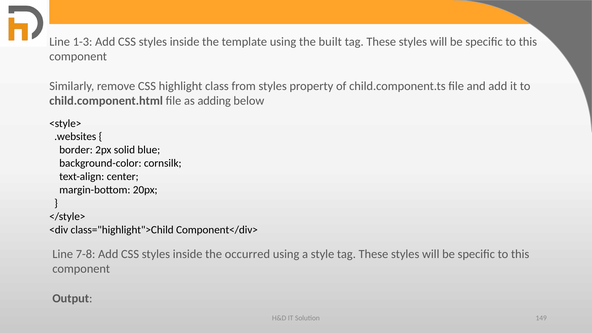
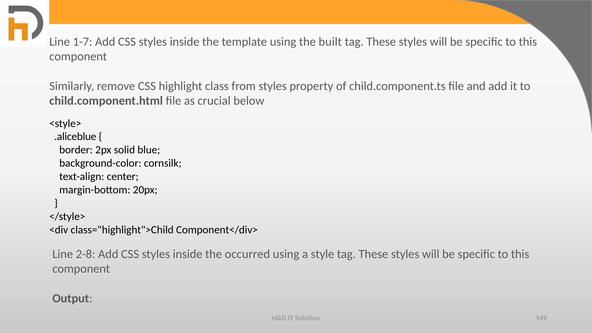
1-3: 1-3 -> 1-7 (83, 42)
adding: adding -> crucial (214, 101)
.websites: .websites -> .aliceblue (75, 137)
7-8: 7-8 -> 2-8 (86, 254)
